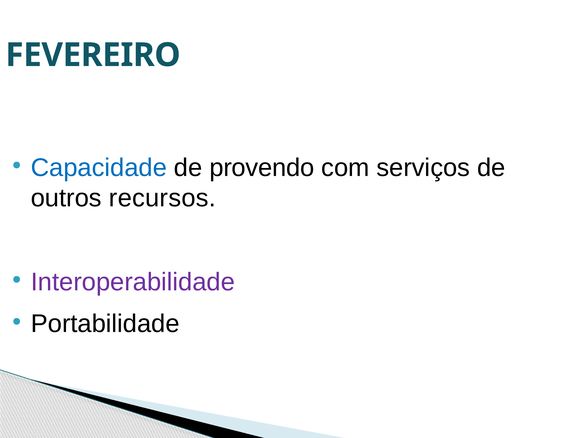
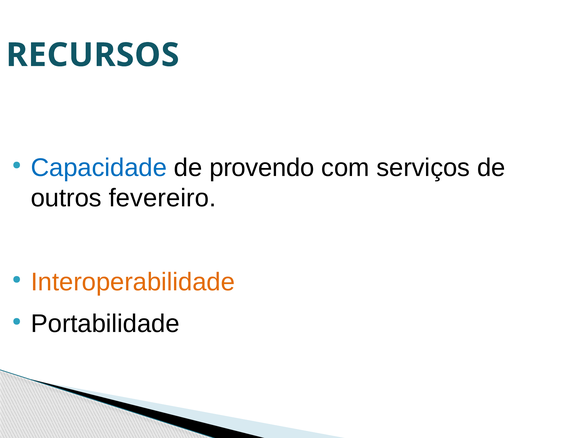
FEVEREIRO: FEVEREIRO -> RECURSOS (93, 55)
recursos: recursos -> fevereiro (162, 198)
Interoperabilidade colour: purple -> orange (133, 282)
